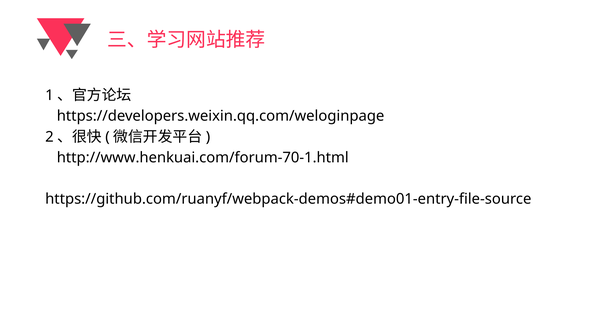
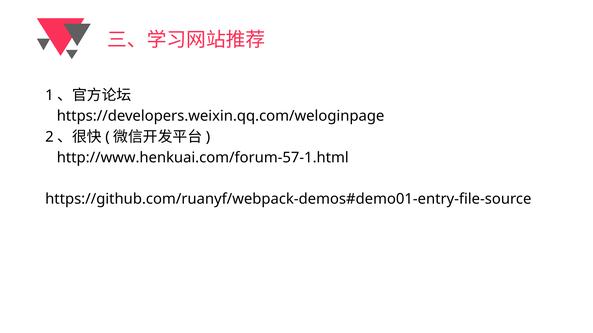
http://www.henkuai.com/forum-70-1.html: http://www.henkuai.com/forum-70-1.html -> http://www.henkuai.com/forum-57-1.html (203, 158)
